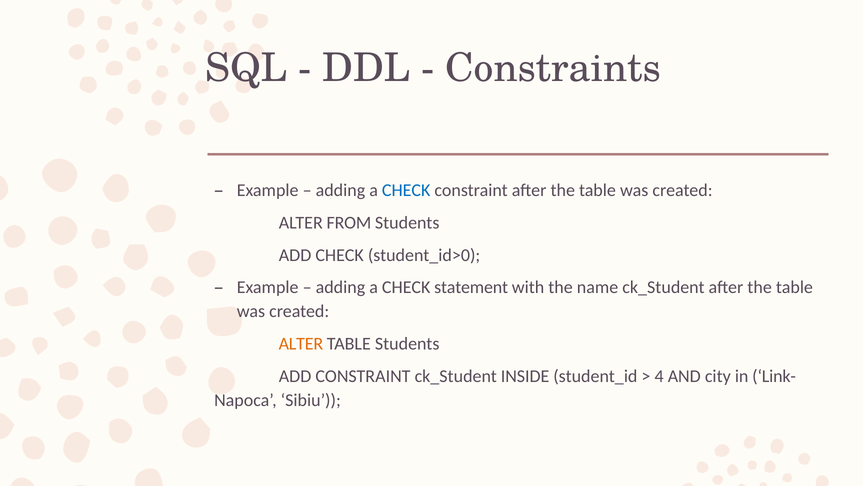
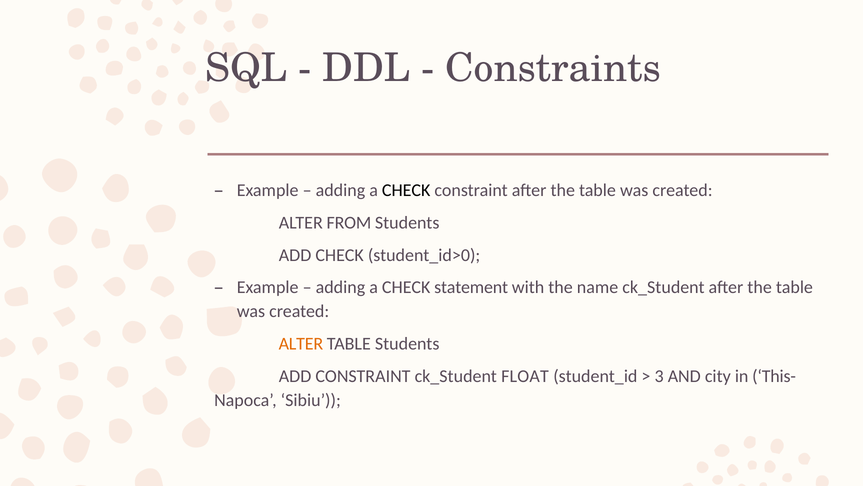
CHECK colour: blue -> black (406, 190)
INSIDE: INSIDE -> FLOAT (525, 376)
4: 4 -> 3 (659, 376)
Link-: Link- -> This- (774, 376)
